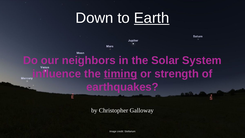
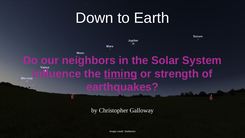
Earth underline: present -> none (152, 18)
